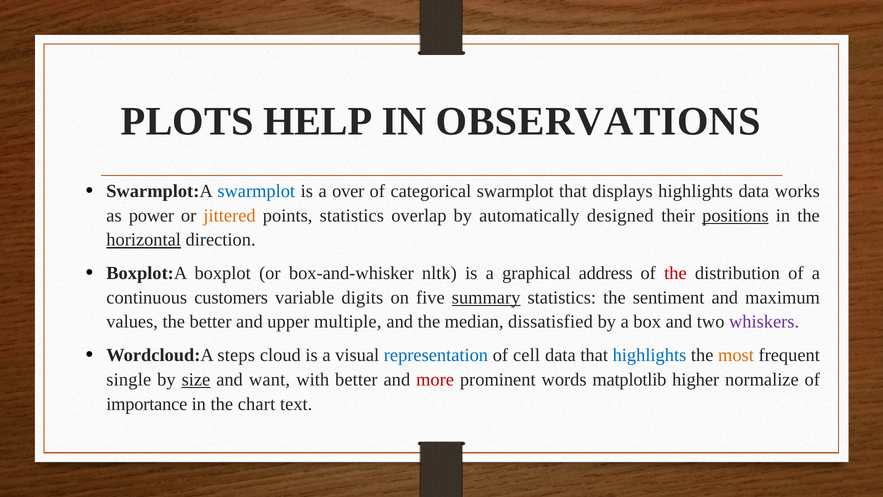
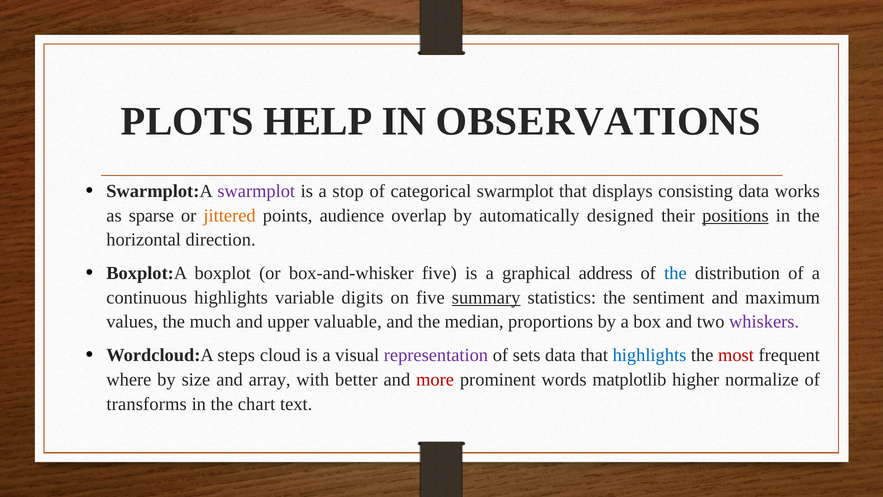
swarmplot colour: blue -> purple (256, 191)
over: over -> stop (348, 191)
displays highlights: highlights -> consisting (696, 191)
power: power -> sparse (151, 215)
points statistics: statistics -> audience (352, 215)
horizontal underline: present -> none (144, 240)
box-and-whisker nltk: nltk -> five (439, 273)
the colour: red -> blue (675, 273)
continuous customers: customers -> highlights (231, 297)
the better: better -> much (210, 322)
multiple: multiple -> valuable (348, 322)
dissatisfied: dissatisfied -> proportions (551, 322)
representation colour: blue -> purple (436, 355)
cell: cell -> sets (527, 355)
most colour: orange -> red (736, 355)
single: single -> where (129, 379)
size underline: present -> none (196, 379)
want: want -> array (270, 379)
importance: importance -> transforms (147, 404)
